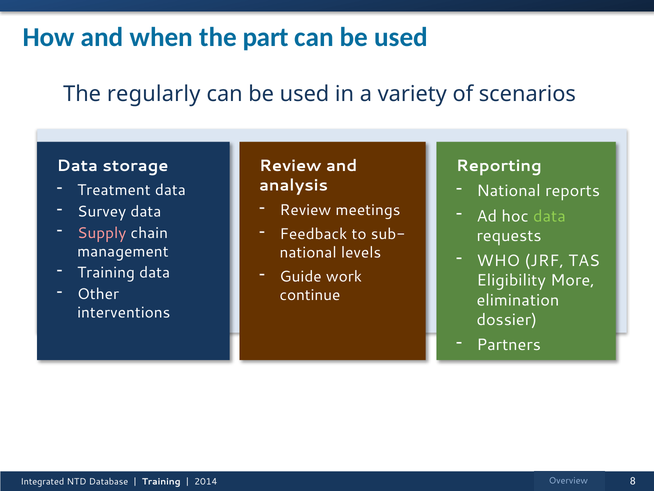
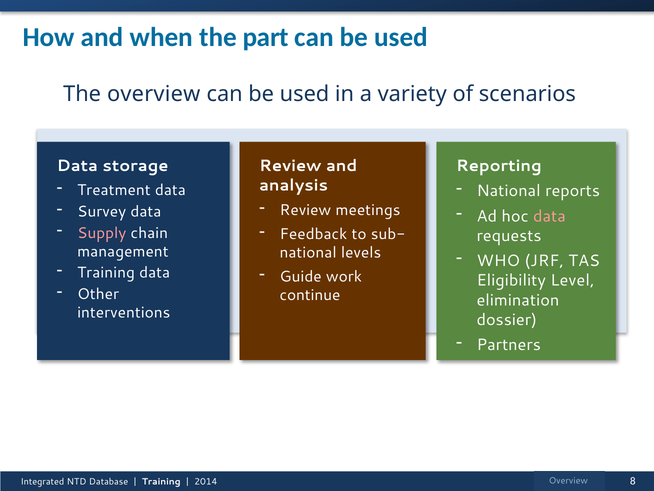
The regularly: regularly -> overview (154, 94)
data colour: light green -> pink (549, 216)
More: More -> Level (572, 280)
